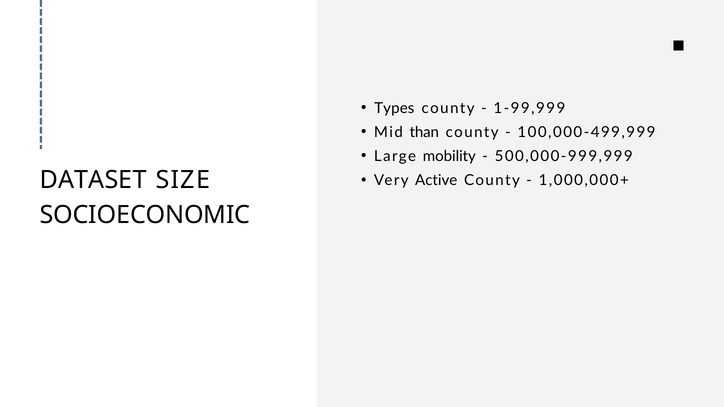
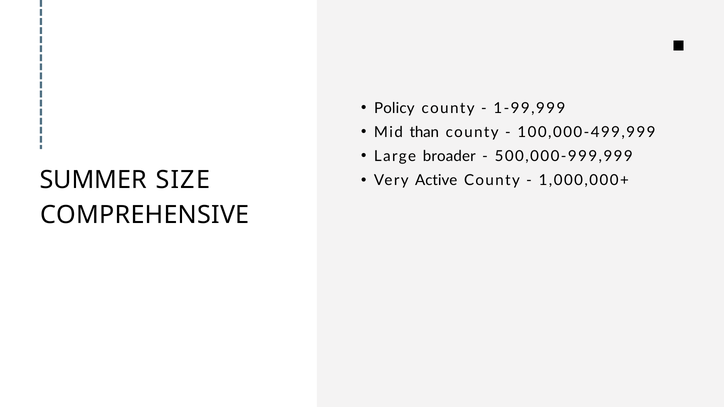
Types: Types -> Policy (394, 108)
mobility: mobility -> broader (449, 156)
DATASET: DATASET -> SUMMER (93, 180)
SOCIOECONOMIC: SOCIOECONOMIC -> COMPREHENSIVE (145, 215)
